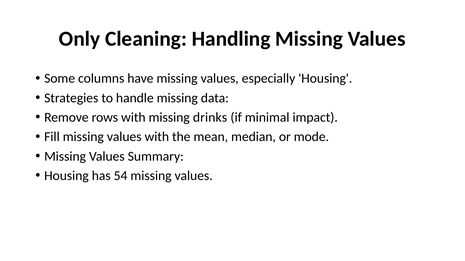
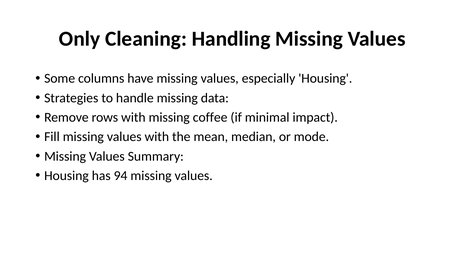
drinks: drinks -> coffee (210, 118)
54: 54 -> 94 (121, 176)
